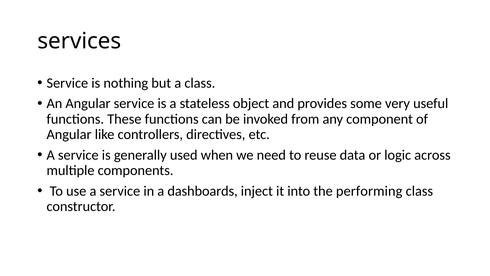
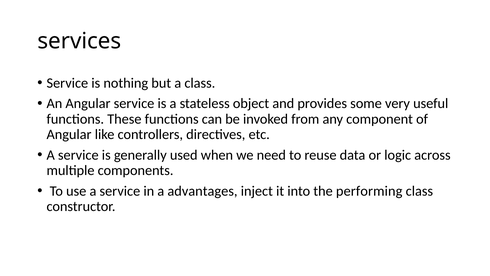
dashboards: dashboards -> advantages (202, 191)
